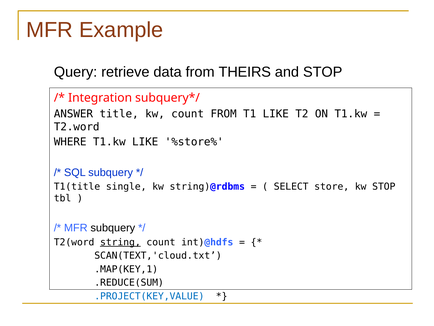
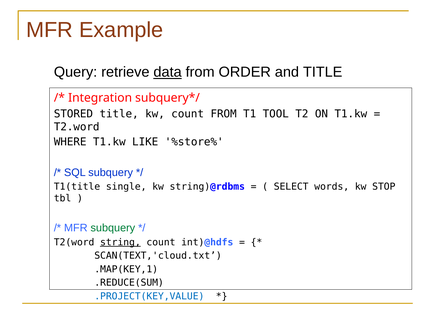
data underline: none -> present (168, 72)
THEIRS: THEIRS -> ORDER (245, 72)
and STOP: STOP -> TITLE (323, 72)
ANSWER: ANSWER -> STORED (73, 114)
T1 LIKE: LIKE -> TOOL (276, 114)
store: store -> words (332, 186)
subquery colour: black -> green (113, 228)
